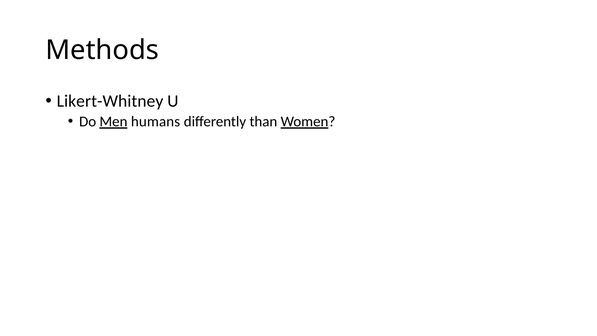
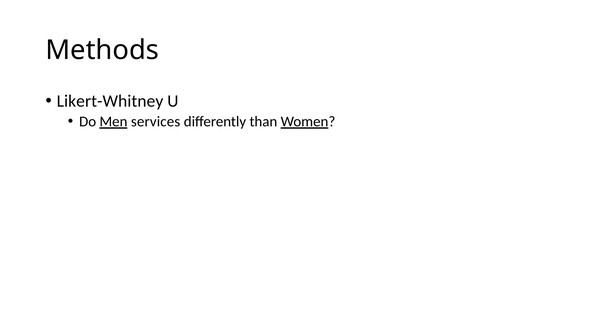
humans: humans -> services (156, 122)
